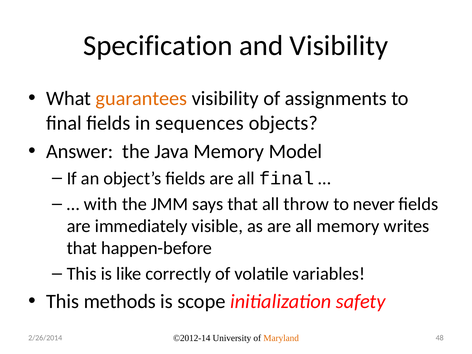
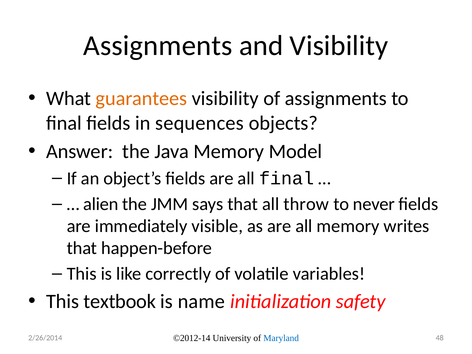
Specification: Specification -> Assignments (158, 46)
with: with -> alien (101, 204)
methods: methods -> textbook (120, 301)
scope: scope -> name (201, 301)
Maryland colour: orange -> blue (281, 338)
